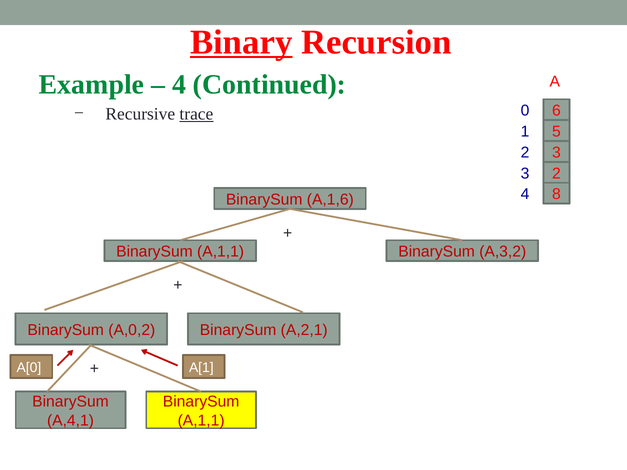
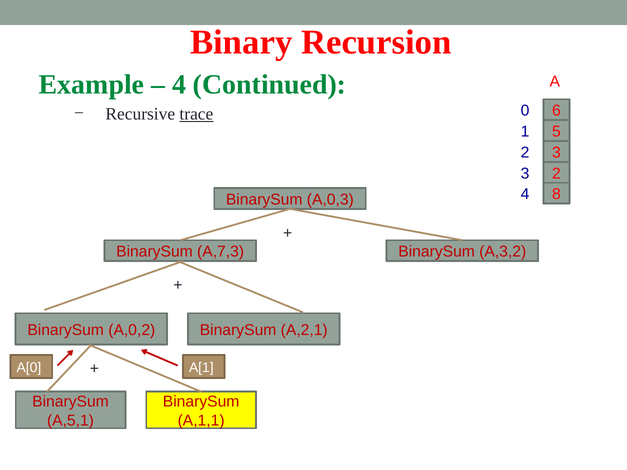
Binary underline: present -> none (241, 42)
A,1,6: A,1,6 -> A,0,3 (330, 200)
A,1,1: A,1,1 -> A,7,3 (221, 252)
A,4,1: A,4,1 -> A,5,1 (70, 421)
